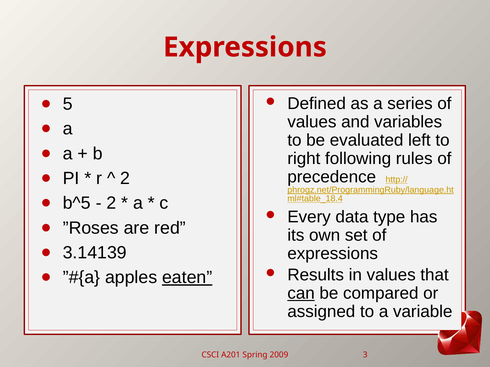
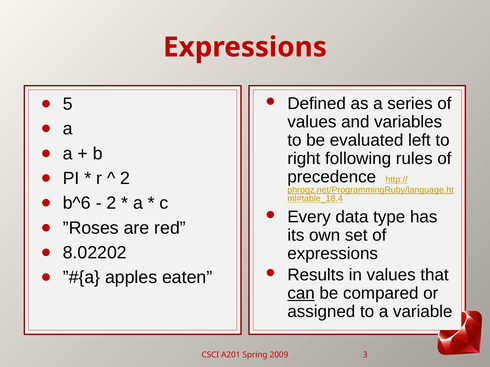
b^5: b^5 -> b^6 (77, 203)
3.14139: 3.14139 -> 8.02202 (95, 253)
eaten underline: present -> none (187, 278)
